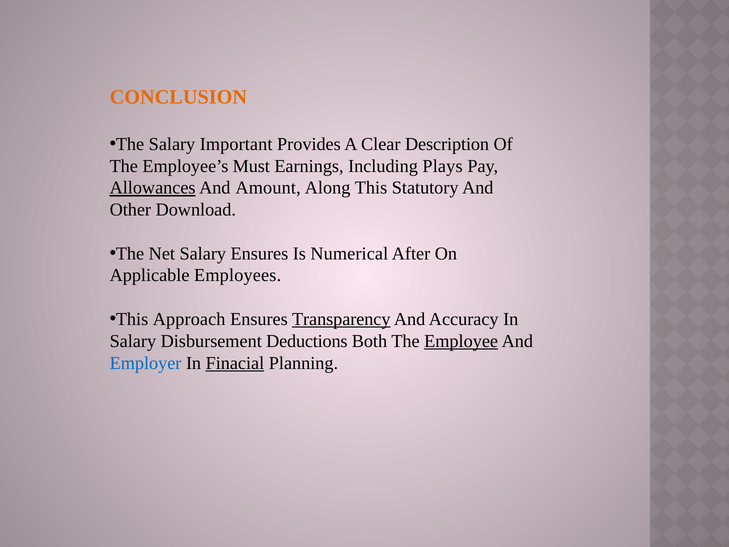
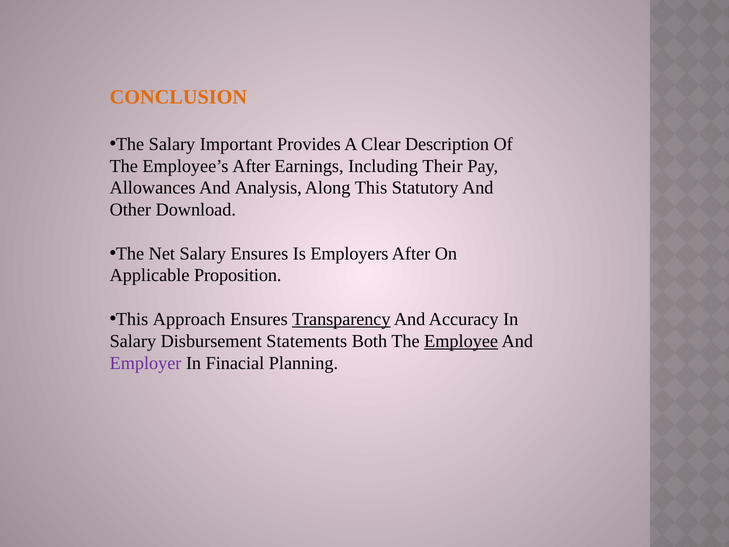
Employee’s Must: Must -> After (251, 166)
Plays: Plays -> Their (443, 166)
Allowances underline: present -> none (153, 188)
Amount: Amount -> Analysis (268, 188)
Numerical: Numerical -> Employers (349, 253)
Employees: Employees -> Proposition (238, 275)
Deductions: Deductions -> Statements (307, 341)
Employer colour: blue -> purple (146, 363)
Finacial underline: present -> none (235, 363)
